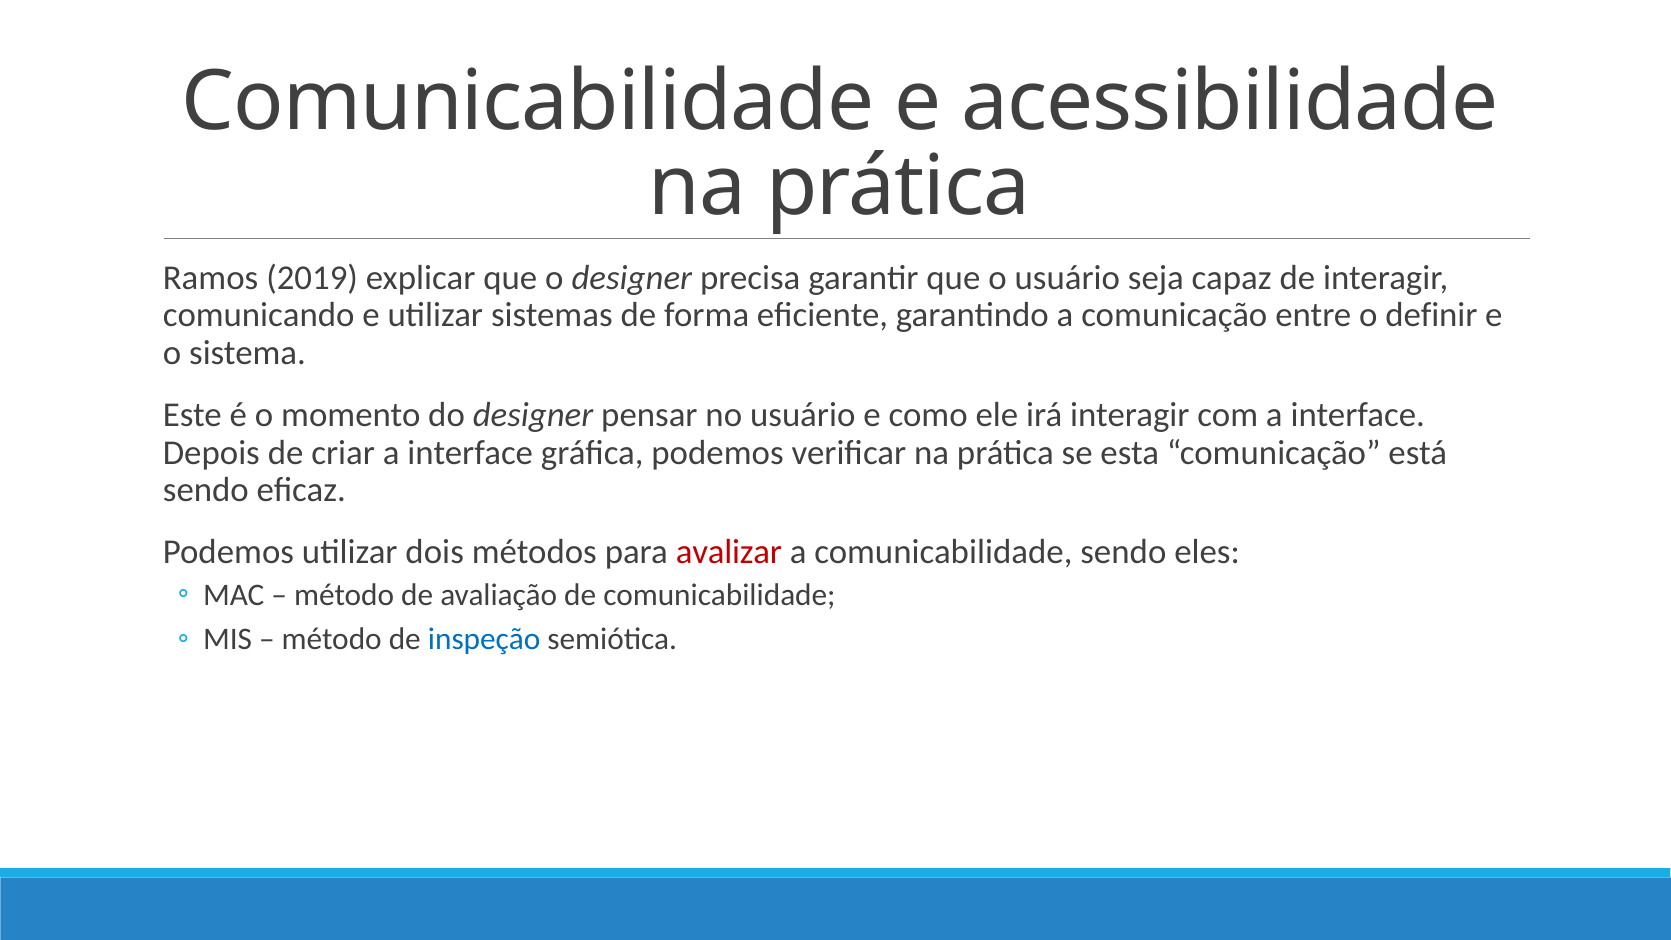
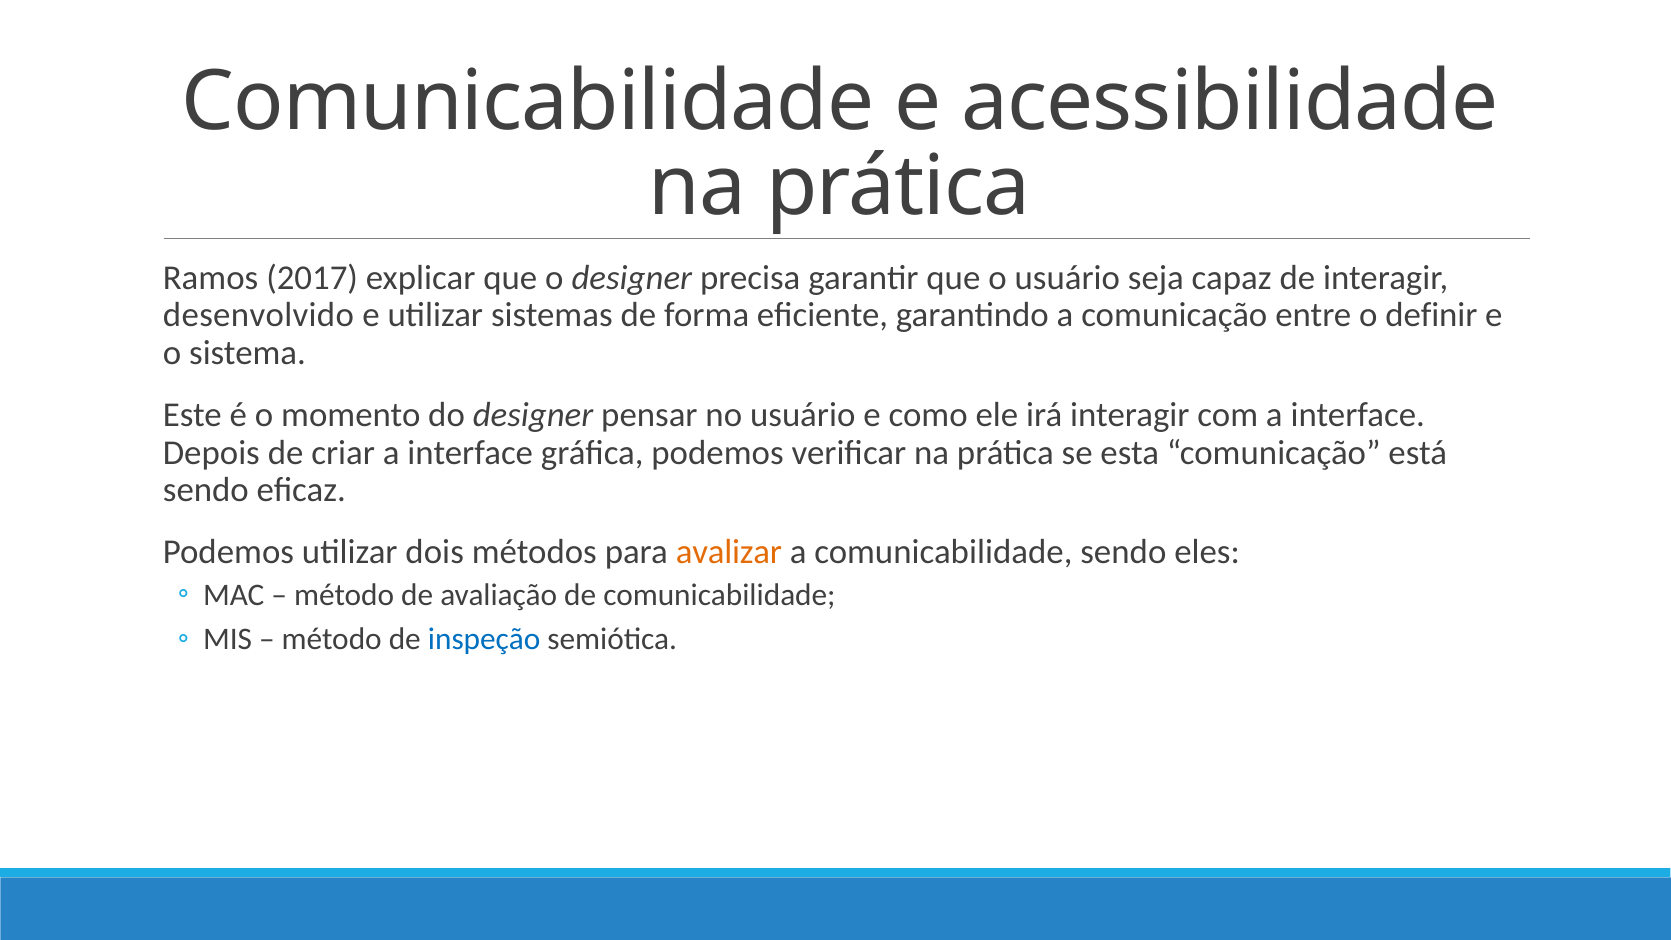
2019: 2019 -> 2017 (312, 278)
comunicando: comunicando -> desenvolvido (258, 315)
avalizar colour: red -> orange (729, 552)
